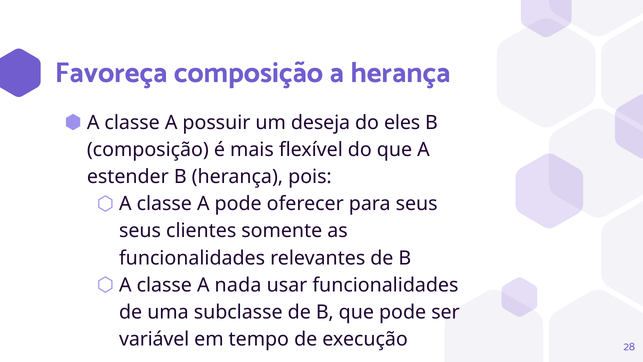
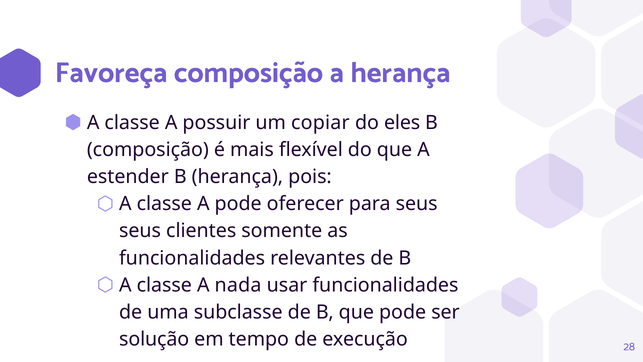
deseja: deseja -> copiar (320, 122)
variável: variável -> solução (154, 339)
